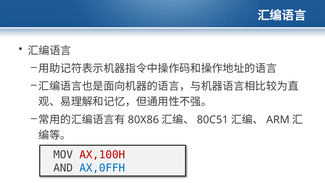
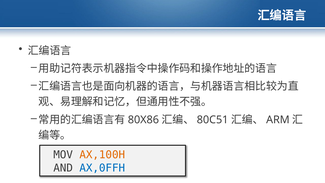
AX,100H colour: red -> orange (102, 155)
